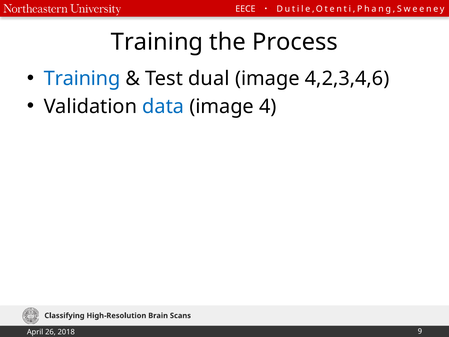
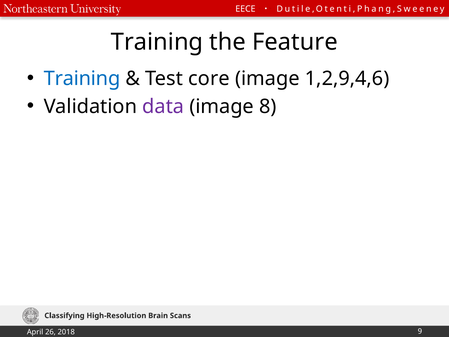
Process: Process -> Feature (295, 42)
dual: dual -> core (209, 78)
4,2,3,4,6: 4,2,3,4,6 -> 1,2,9,4,6 (347, 78)
data colour: blue -> purple (163, 106)
4: 4 -> 8 (268, 106)
